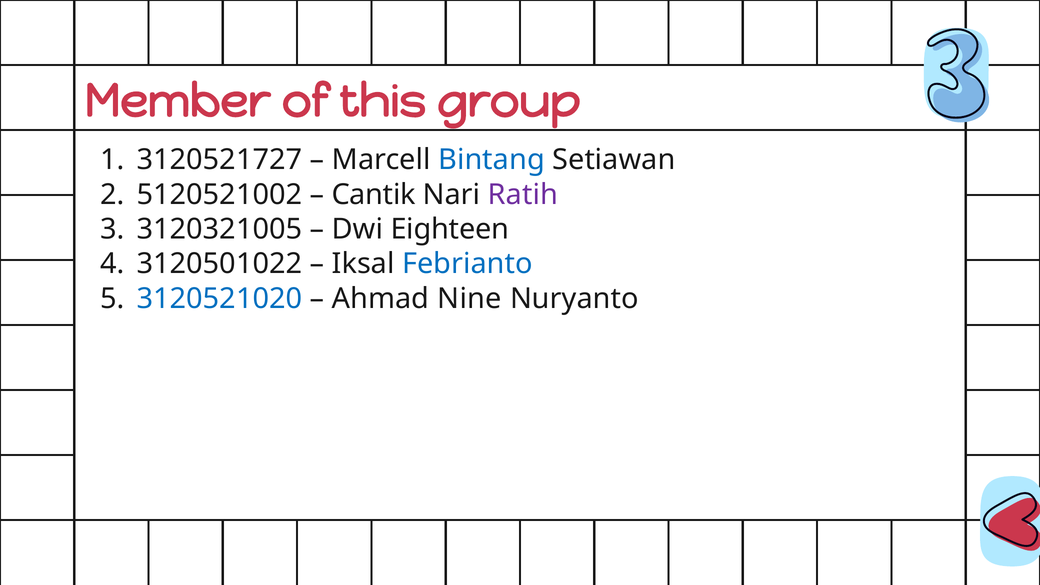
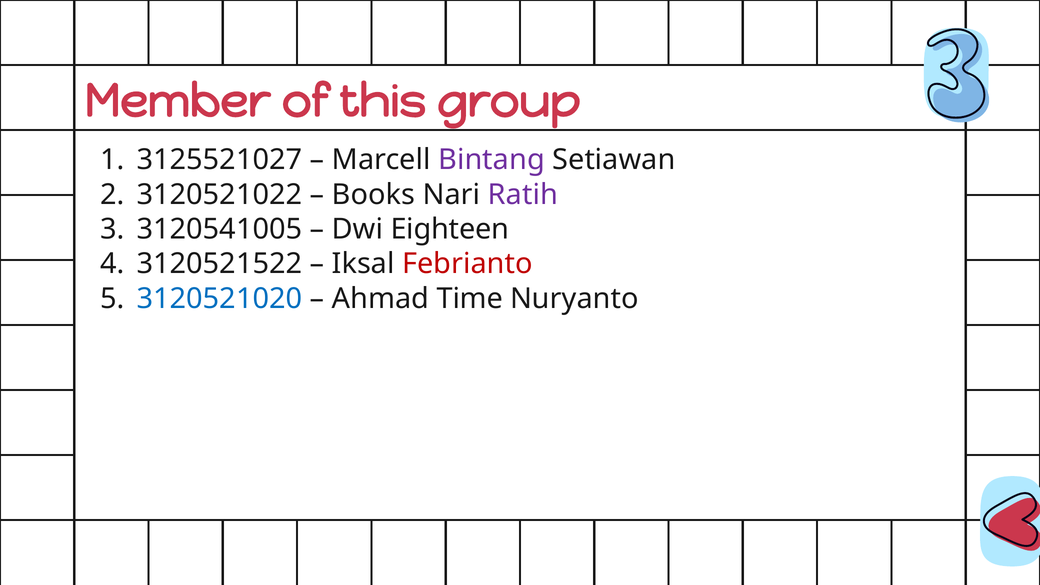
3120521727: 3120521727 -> 3125521027 (219, 160)
Bintang colour: blue -> purple (492, 160)
5120521002: 5120521002 -> 3120521022 (219, 194)
Cantik: Cantik -> Books (373, 194)
3120321005: 3120321005 -> 3120541005 (219, 229)
3120501022: 3120501022 -> 3120521522 (219, 264)
Febrianto colour: blue -> red (467, 264)
Nine: Nine -> Time (470, 299)
